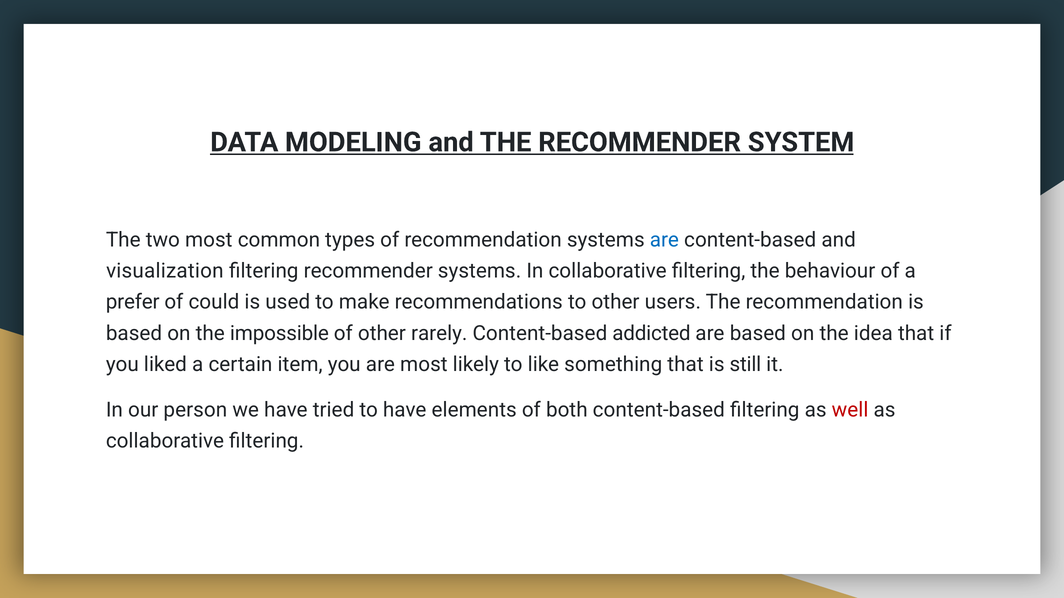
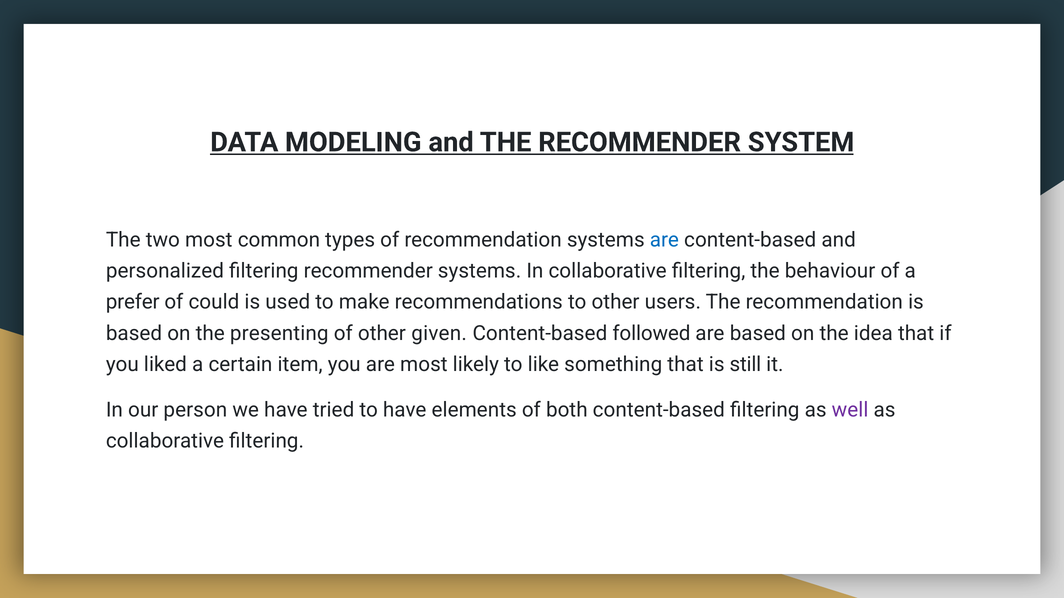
visualization: visualization -> personalized (165, 271)
impossible: impossible -> presenting (279, 333)
rarely: rarely -> given (439, 333)
addicted: addicted -> followed (651, 333)
well colour: red -> purple (850, 410)
